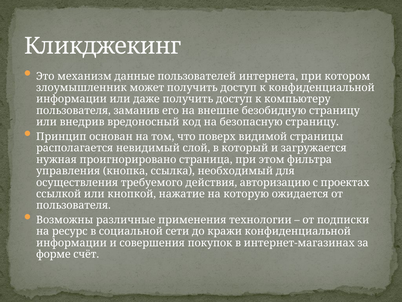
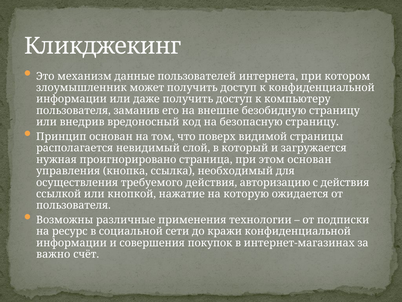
этом фильтра: фильтра -> основан (309, 159)
с проектах: проектах -> действия (345, 182)
форме: форме -> важно (53, 254)
